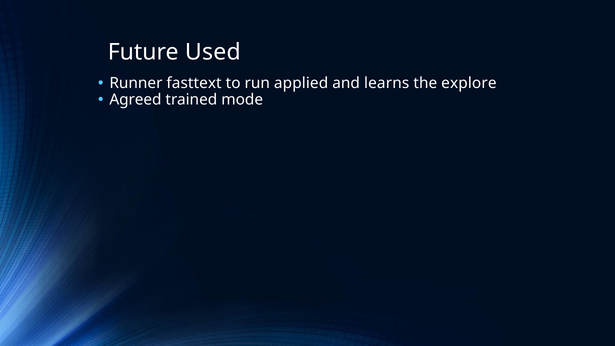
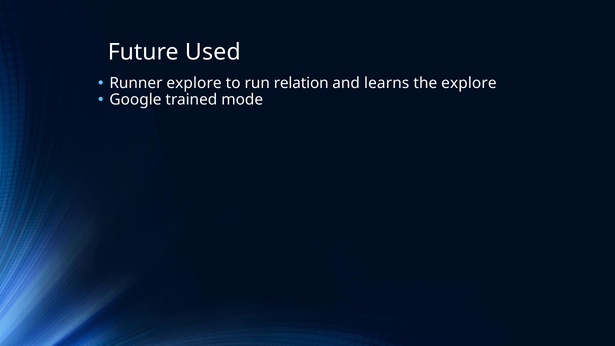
Runner fasttext: fasttext -> explore (194, 83)
applied: applied -> relation (301, 83)
Agreed: Agreed -> Google (135, 100)
